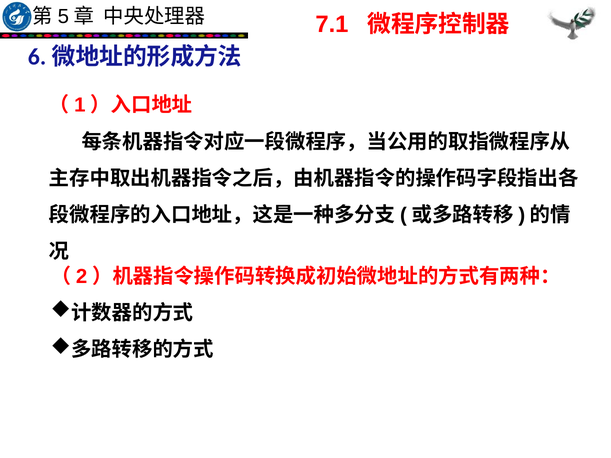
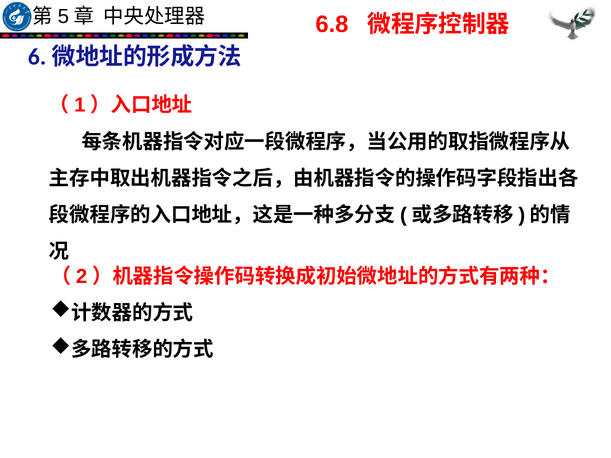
7.1: 7.1 -> 6.8 (332, 24)
